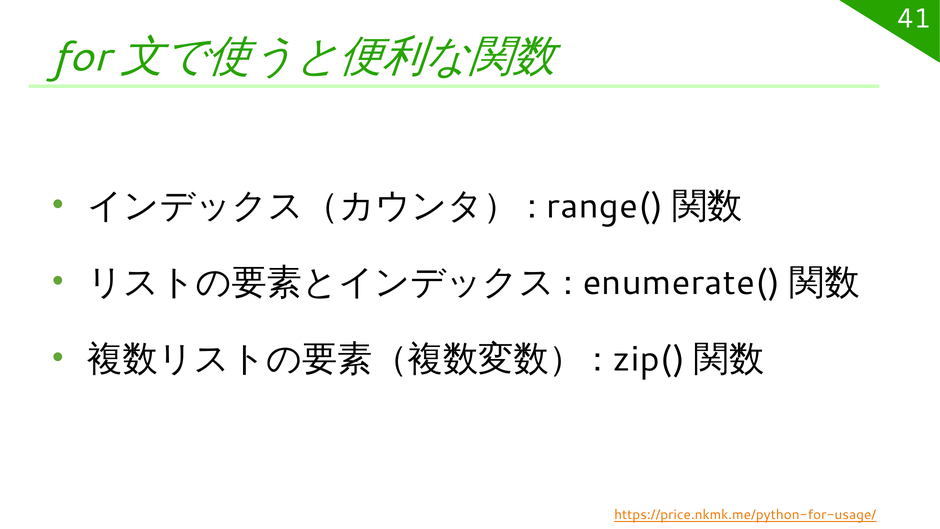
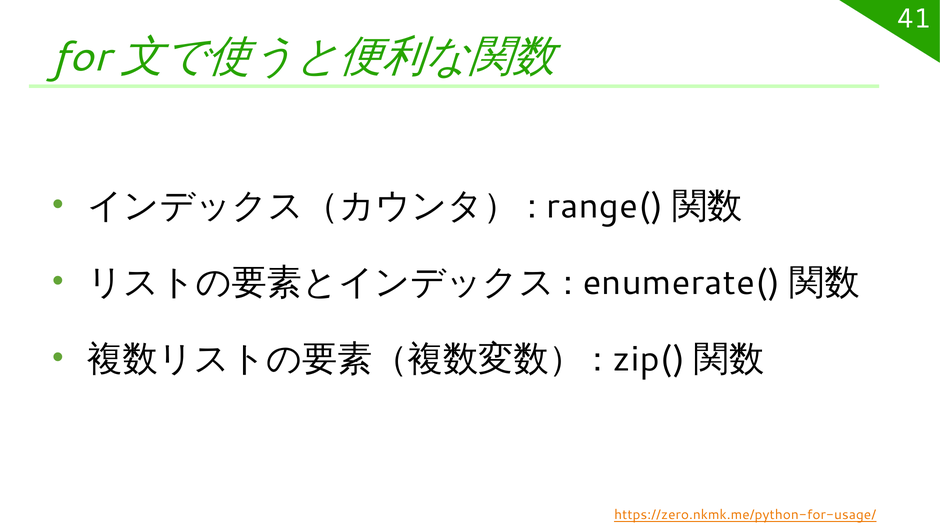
https://price.nkmk.me/python-for-usage/: https://price.nkmk.me/python-for-usage/ -> https://zero.nkmk.me/python-for-usage/ (745, 514)
